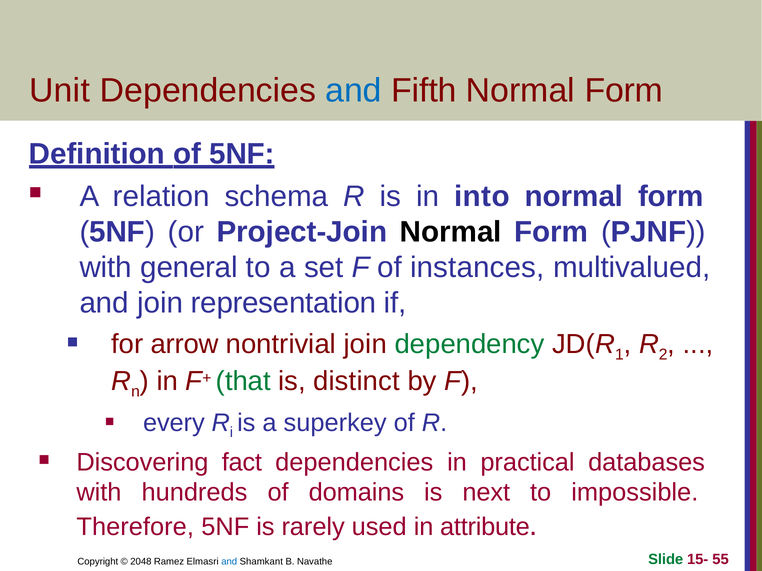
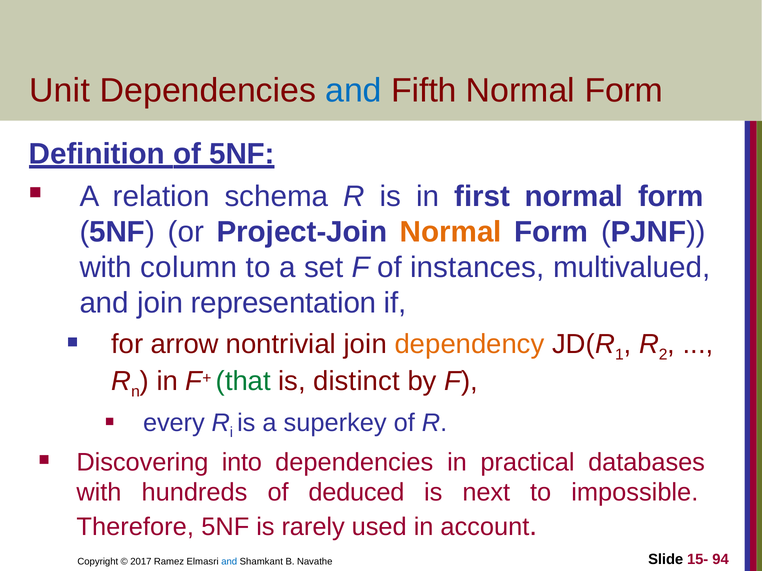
into: into -> first (482, 197)
Normal colour: black -> orange (451, 232)
general: general -> column (189, 268)
dependency colour: green -> orange (470, 344)
fact: fact -> into (242, 463)
domains: domains -> deduced (356, 493)
attribute: attribute -> account (485, 527)
Slide colour: green -> black (666, 560)
55: 55 -> 94 (721, 560)
2048: 2048 -> 2017 (141, 562)
